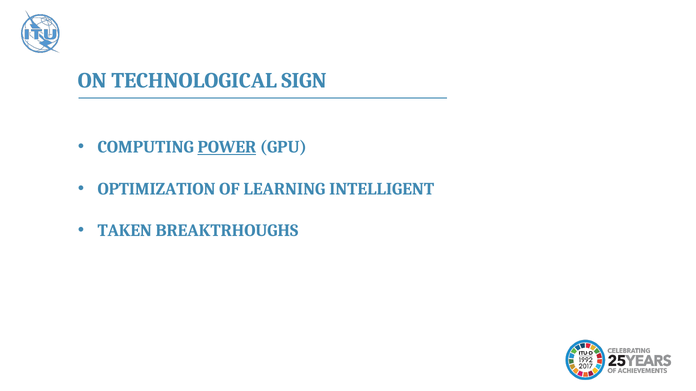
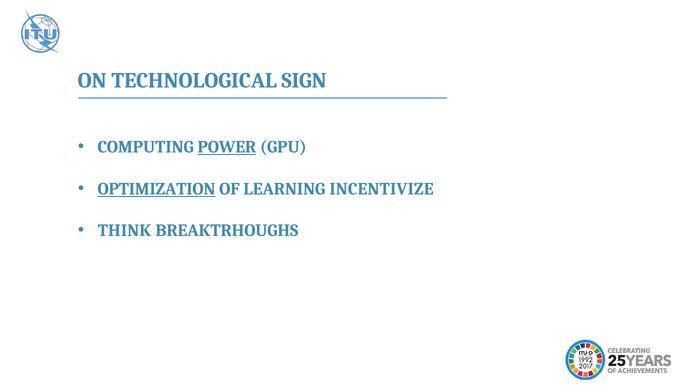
OPTIMIZATION underline: none -> present (157, 189)
INTELLIGENT: INTELLIGENT -> INCENTIVIZE (382, 189)
TAKEN: TAKEN -> THINK (125, 231)
